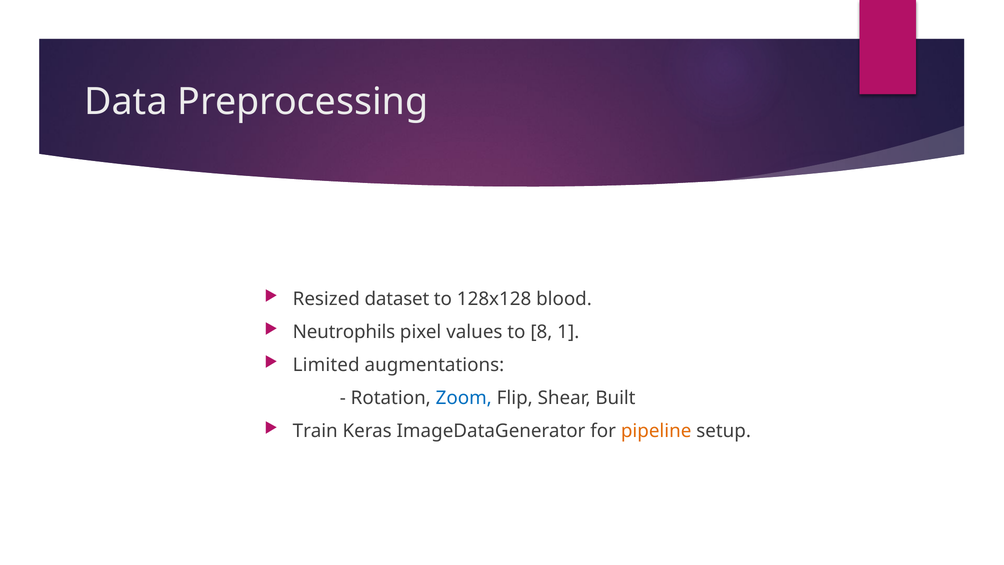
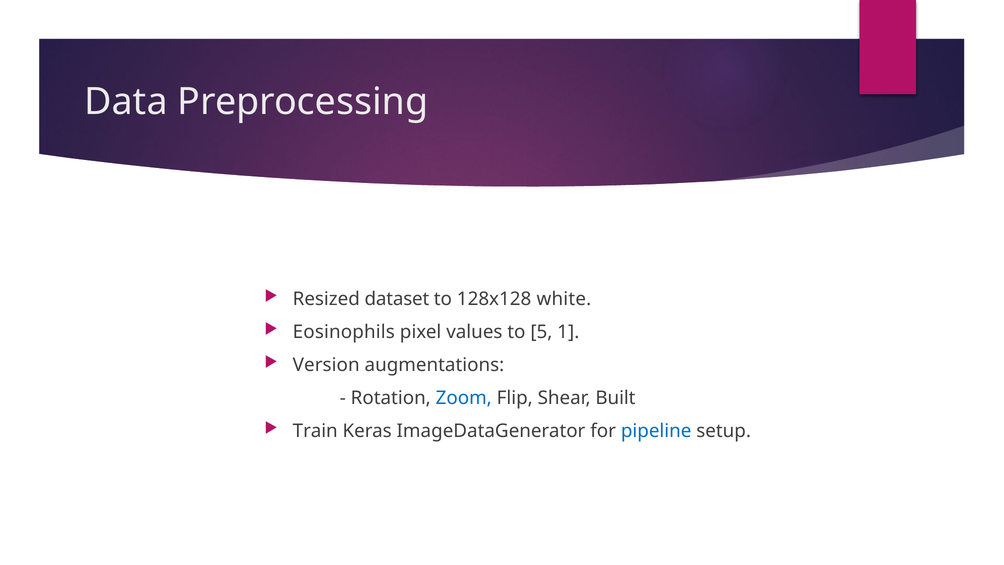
blood: blood -> white (564, 299)
Neutrophils: Neutrophils -> Eosinophils (344, 332)
8: 8 -> 5 (541, 332)
Limited: Limited -> Version (326, 365)
pipeline colour: orange -> blue (656, 431)
